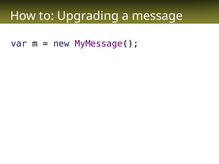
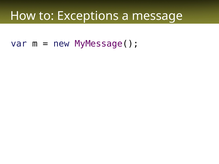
Upgrading: Upgrading -> Exceptions (88, 16)
